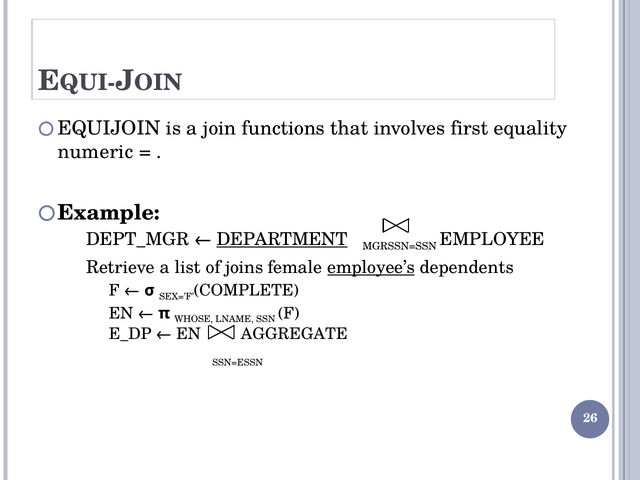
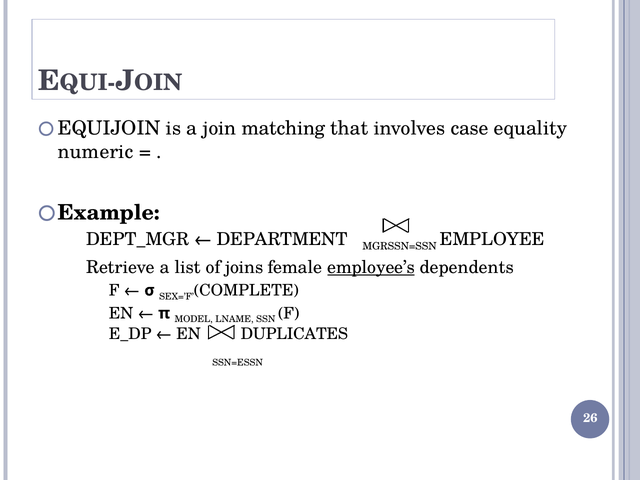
functions: functions -> matching (283, 128)
first: first -> case (470, 128)
DEPARTMENT underline: present -> none (282, 239)
WHOSE: WHOSE -> MODEL (194, 319)
AGGREGATE: AGGREGATE -> DUPLICATES (294, 334)
